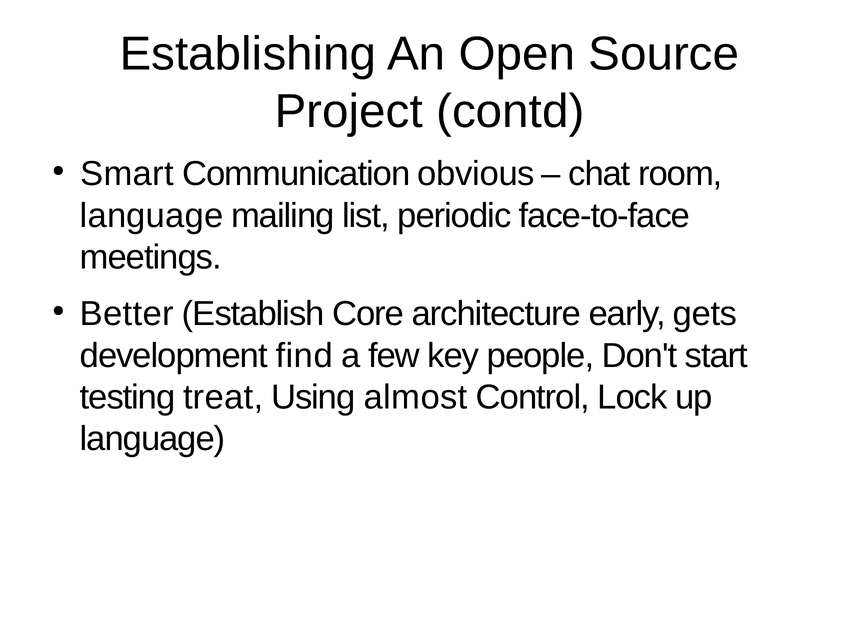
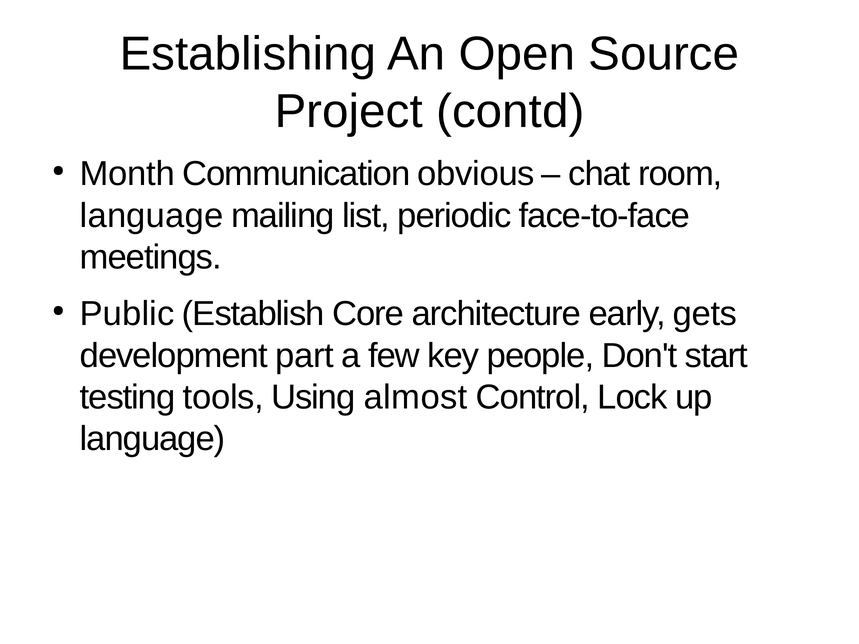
Smart: Smart -> Month (127, 174)
Better: Better -> Public (127, 314)
find: find -> part (305, 356)
treat: treat -> tools (223, 398)
